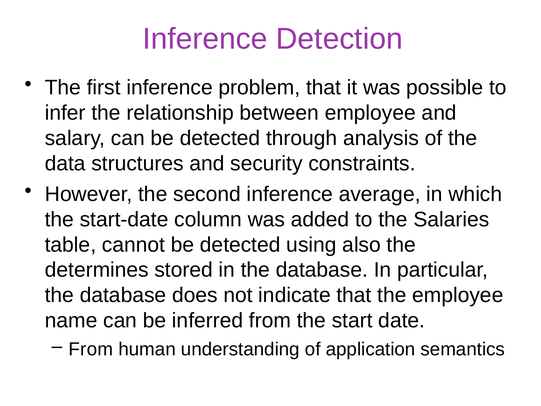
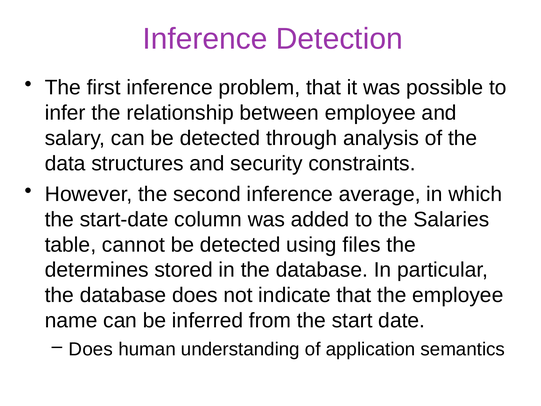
also: also -> files (361, 245)
From: From -> Does (91, 349)
